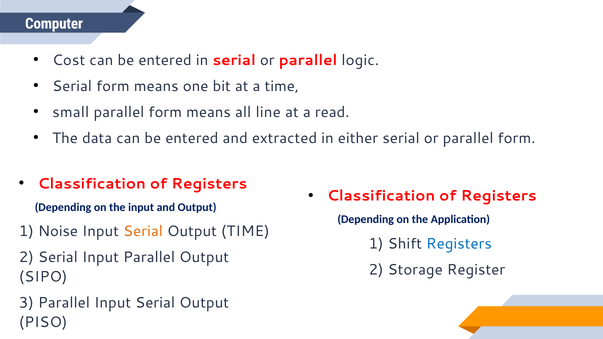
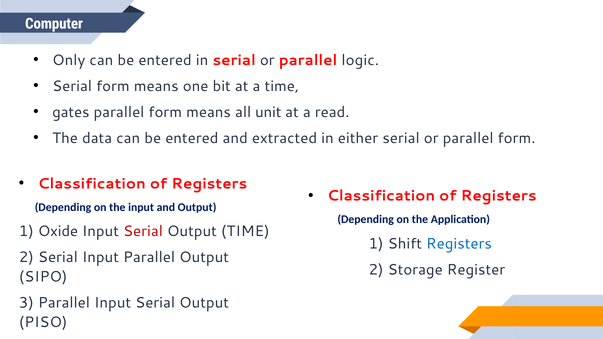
Cost: Cost -> Only (69, 60)
small: small -> gates (71, 112)
line: line -> unit (268, 112)
Noise: Noise -> Oxide (58, 232)
Serial colour: orange -> red (143, 232)
